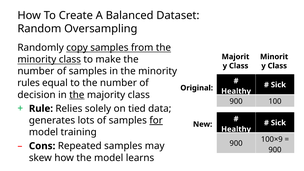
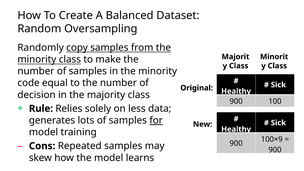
rules: rules -> code (29, 83)
the underline: present -> none (77, 95)
tied: tied -> less (137, 109)
